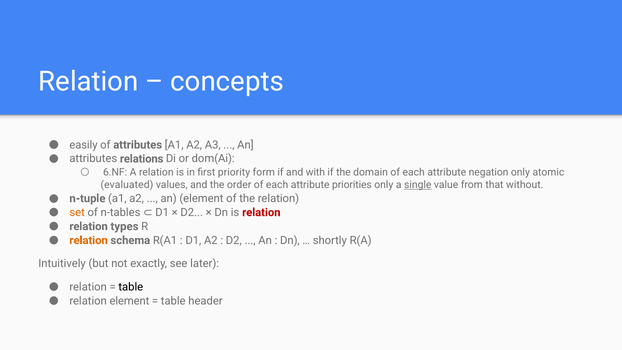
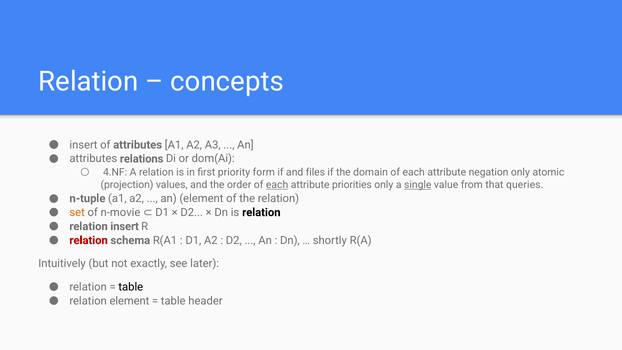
easily: easily -> insert (83, 145)
6.NF: 6.NF -> 4.NF (115, 172)
with: with -> files (315, 172)
evaluated: evaluated -> projection (127, 185)
each underline: none -> present (277, 185)
without: without -> queries (525, 185)
n-tables: n-tables -> n-movie (121, 212)
relation colour: red -> black (261, 212)
relation types: types -> insert (125, 226)
relation colour: orange -> red (89, 240)
